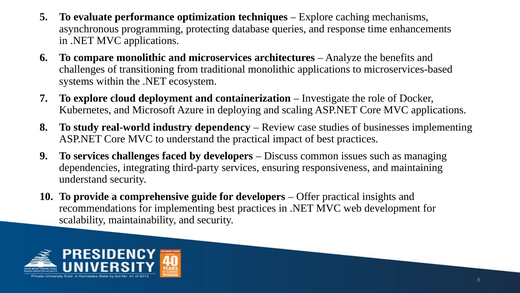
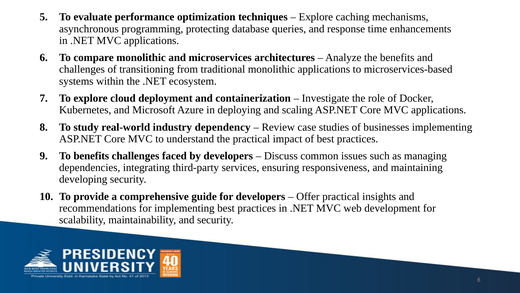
To services: services -> benefits (91, 156)
understand: understand -> developing (83, 179)
